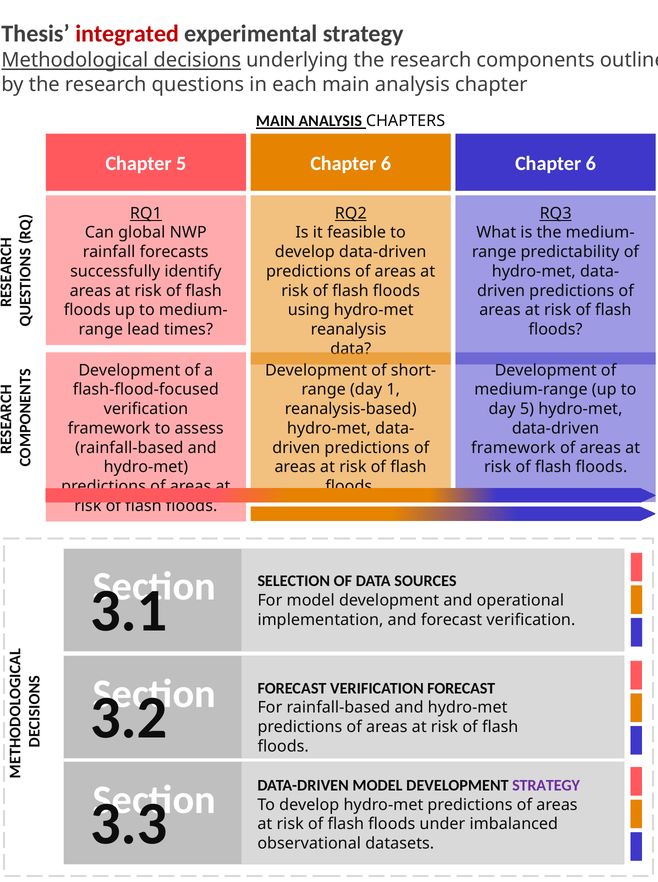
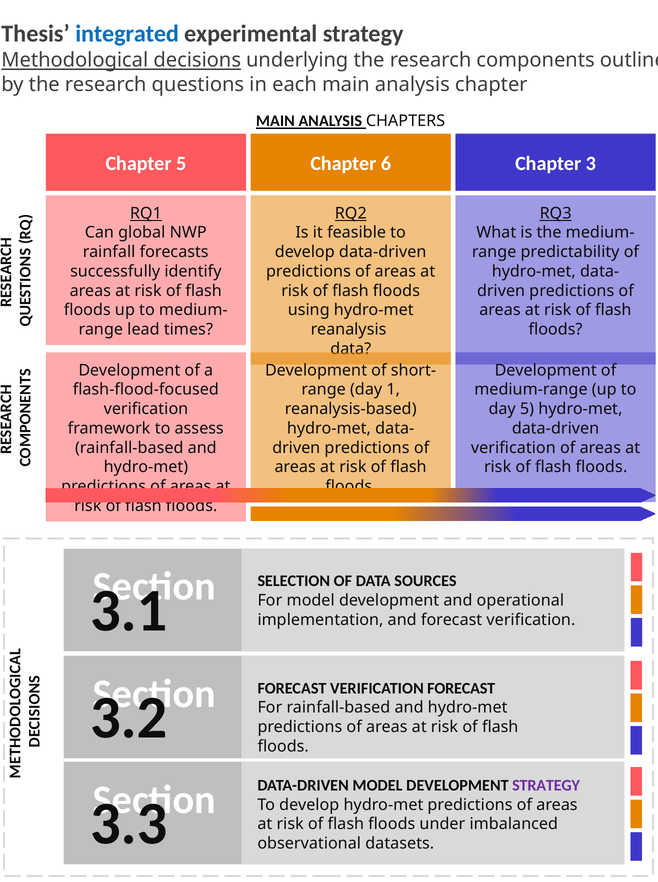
integrated colour: red -> blue (127, 34)
6: 6 -> 3 (591, 163)
framework: framework -> verification (513, 447)
